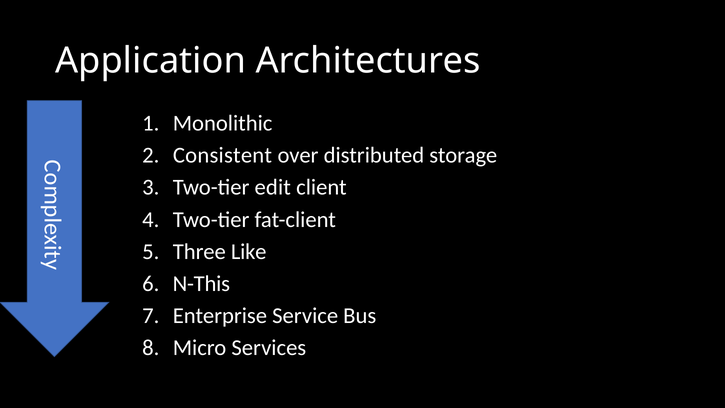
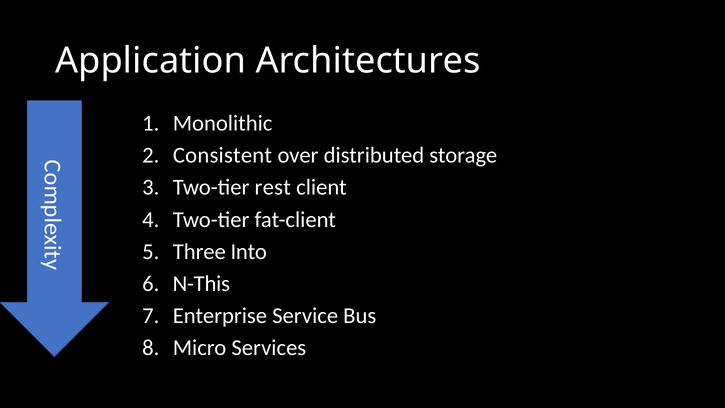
edit: edit -> rest (273, 187)
Like: Like -> Into (249, 251)
